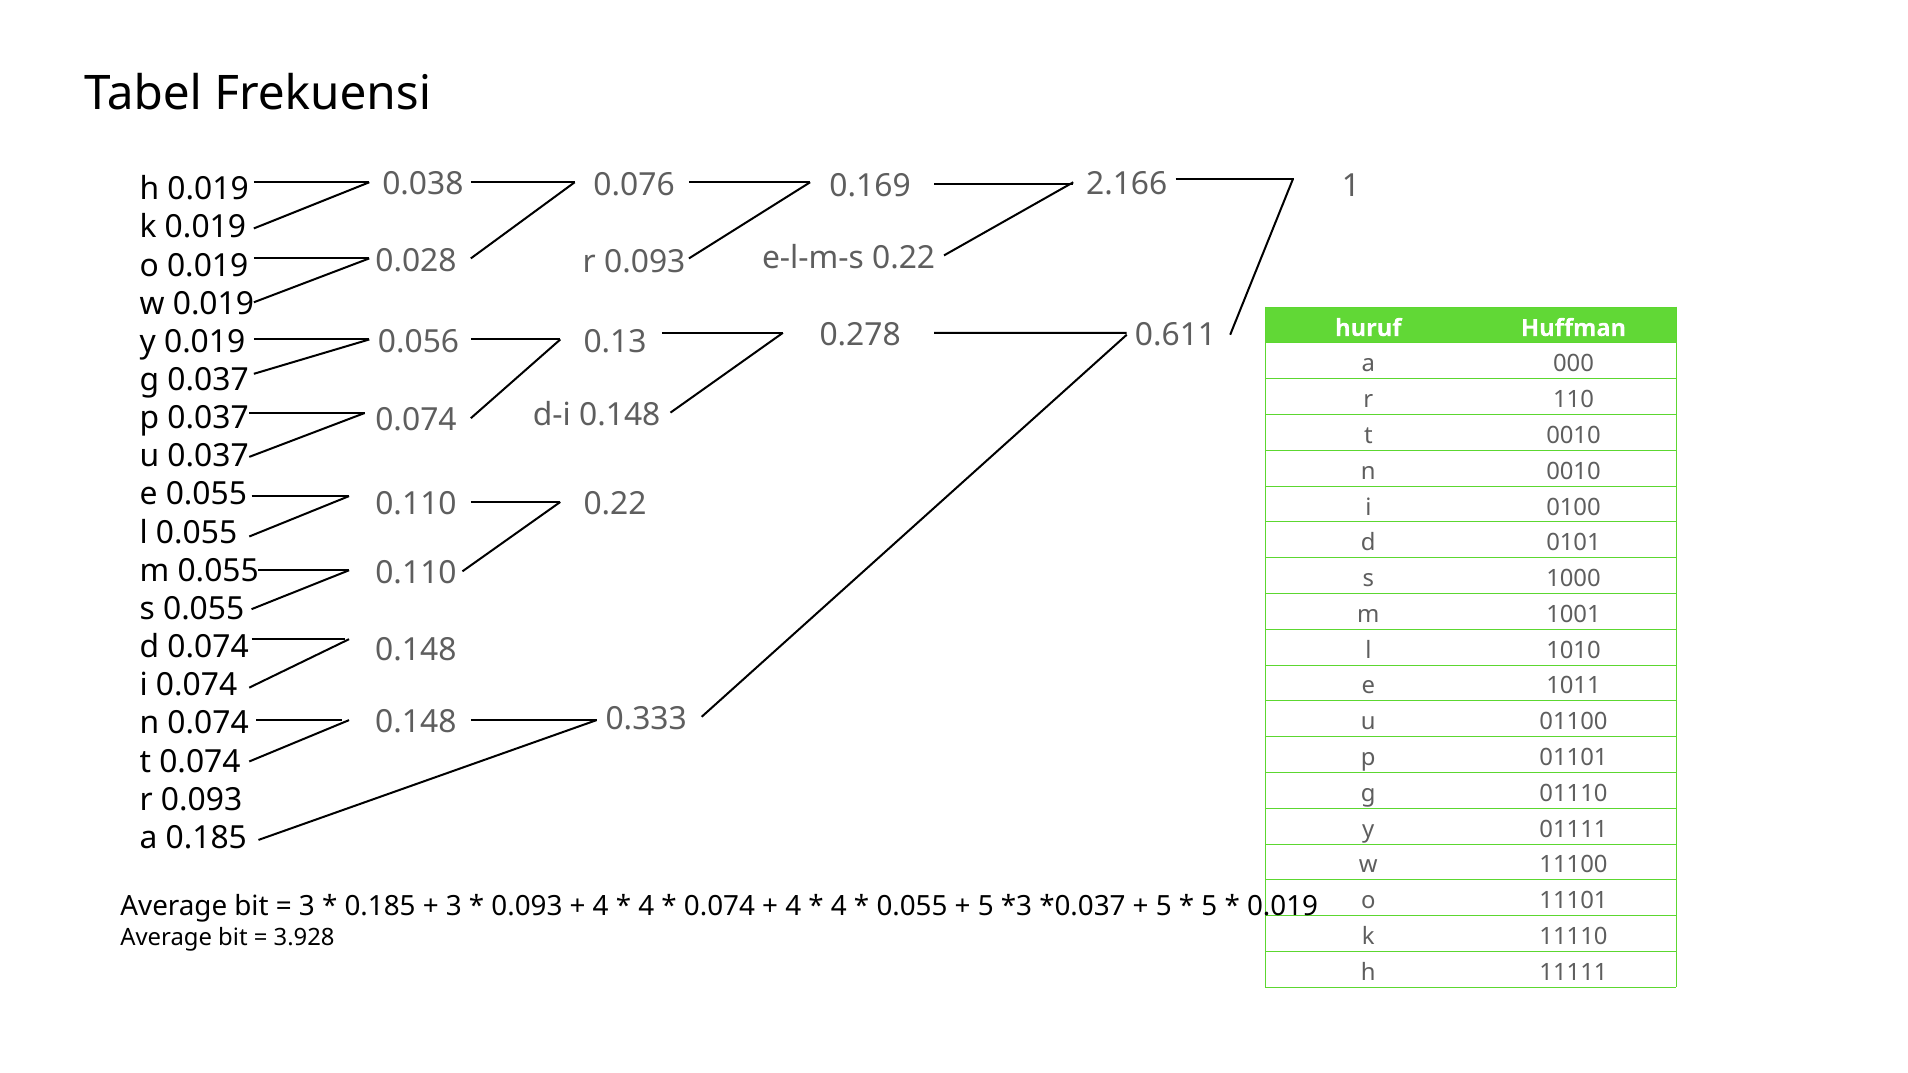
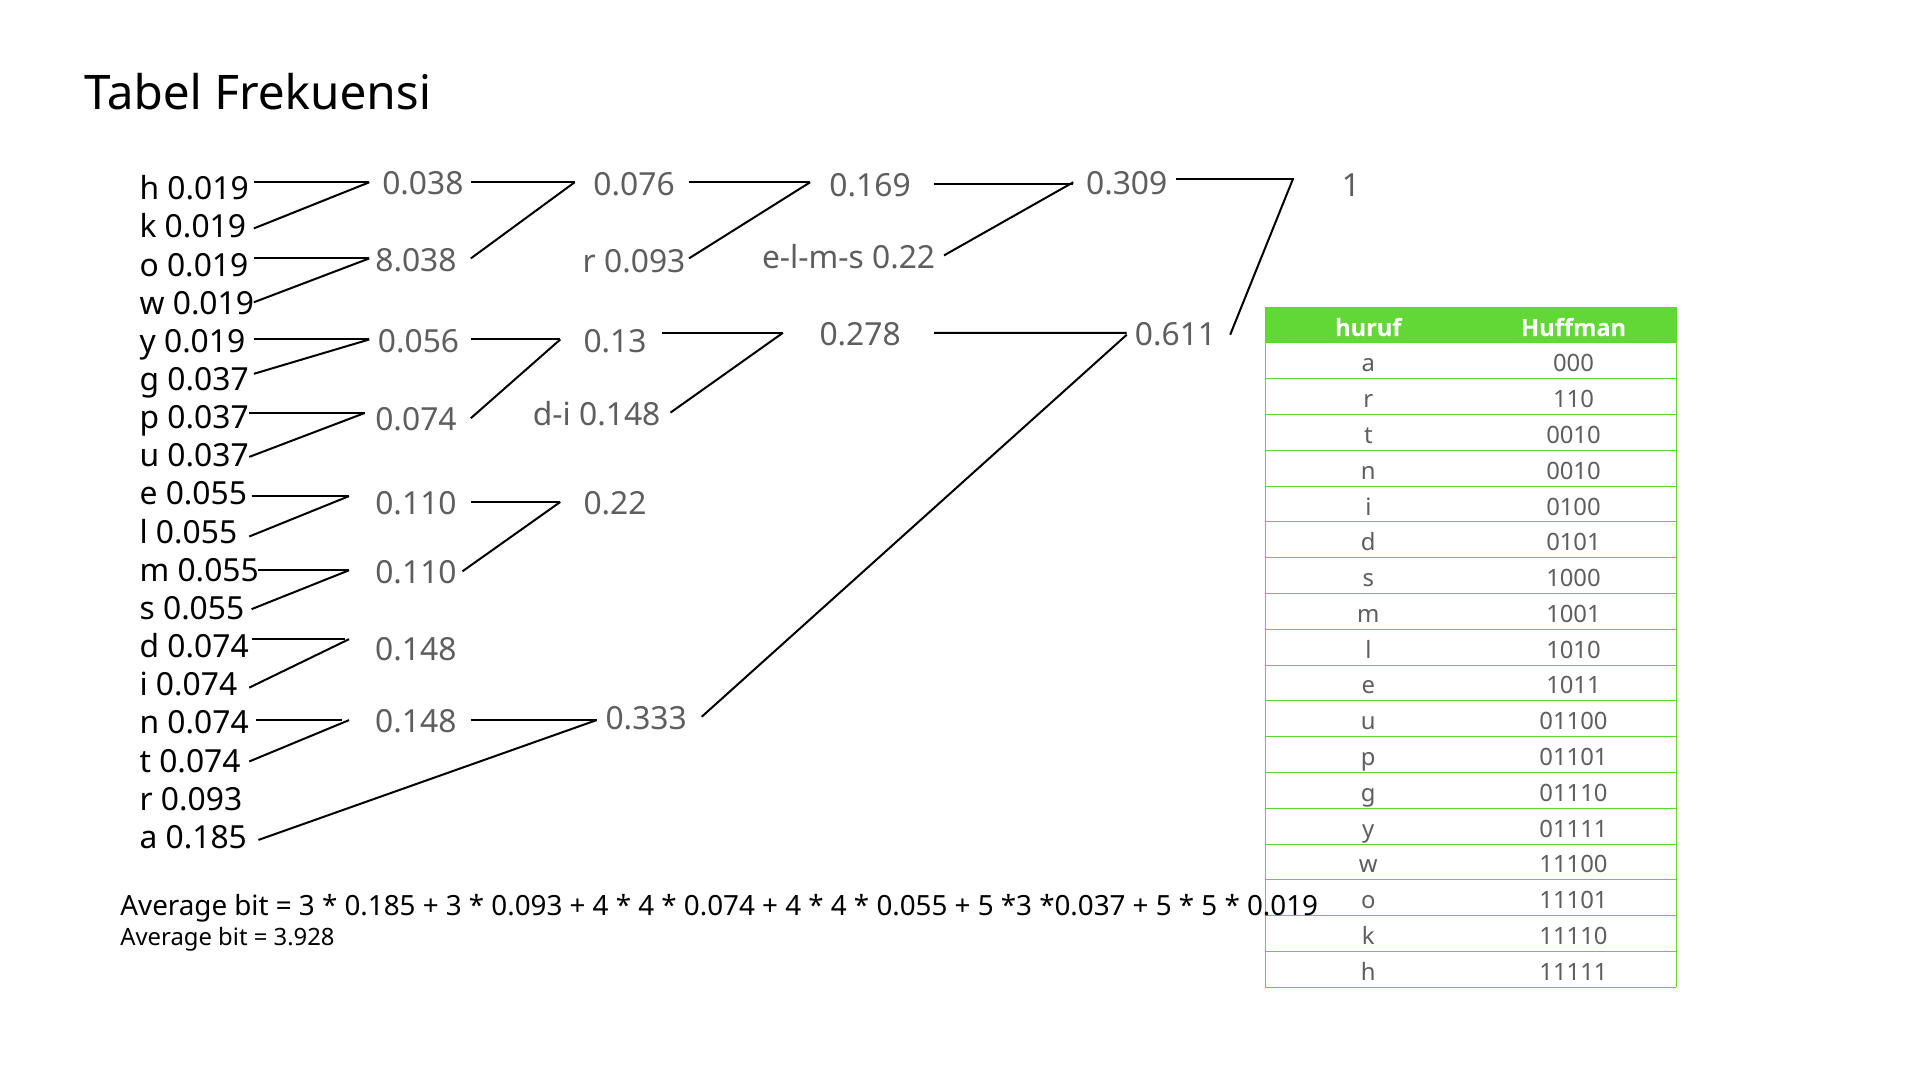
2.166: 2.166 -> 0.309 (1127, 184)
0.028: 0.028 -> 8.038 (416, 261)
